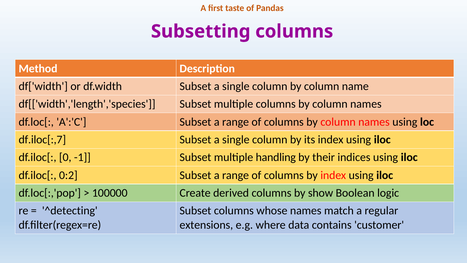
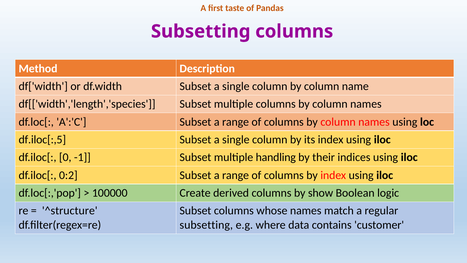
df.iloc[:,7: df.iloc[:,7 -> df.iloc[:,5 (42, 140)
^detecting: ^detecting -> ^structure (70, 211)
extensions: extensions -> subsetting (206, 225)
